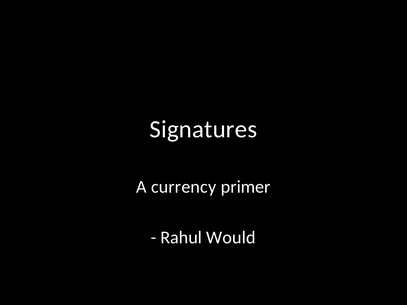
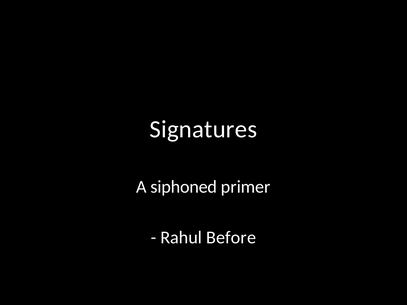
currency: currency -> siphoned (184, 187)
Would: Would -> Before (231, 238)
